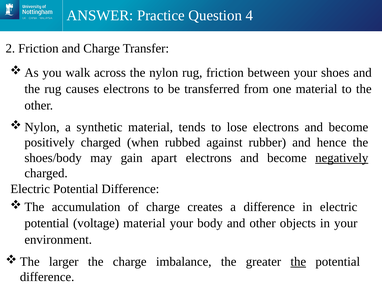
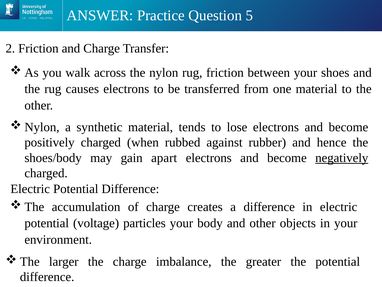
4: 4 -> 5 (249, 16)
voltage material: material -> particles (144, 223)
the underline: present -> none (298, 261)
